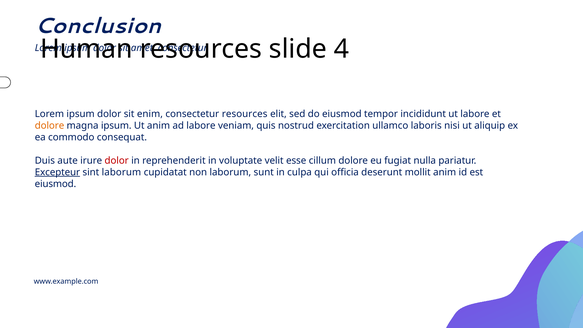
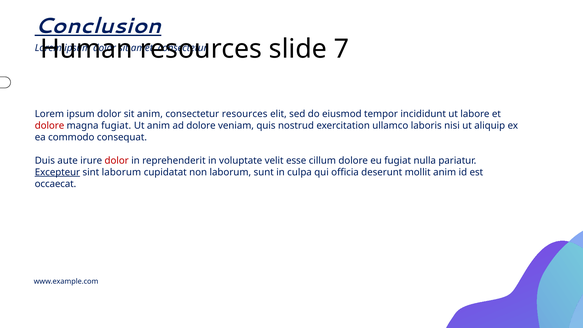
Conclusion underline: none -> present (98, 26)
4: 4 -> 7 (342, 49)
sit enim: enim -> anim (150, 114)
dolore colour: orange -> red (49, 126)
magna ipsum: ipsum -> fugiat (116, 126)
ad labore: labore -> dolore (201, 126)
eiusmod: eiusmod -> occaecat (55, 184)
